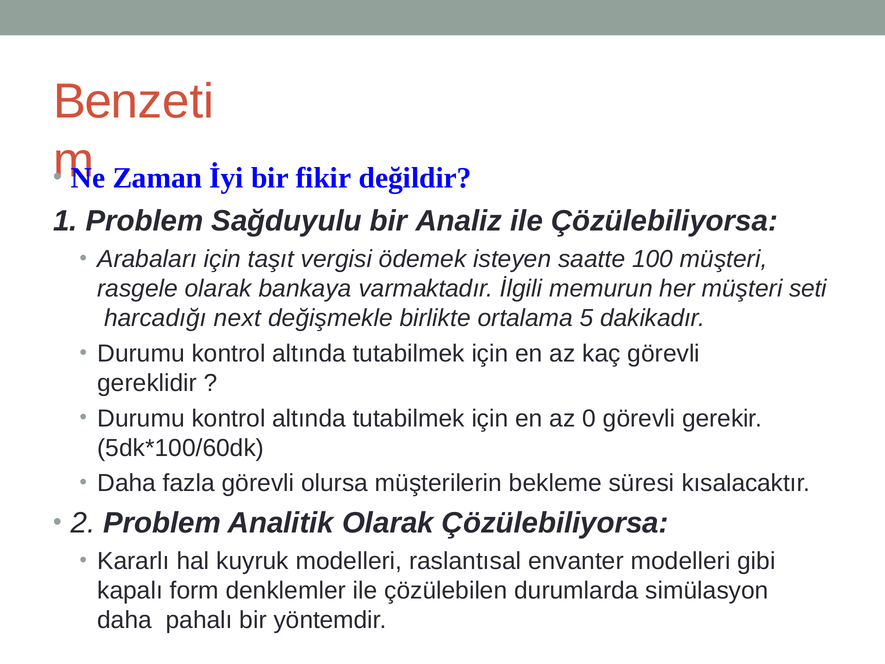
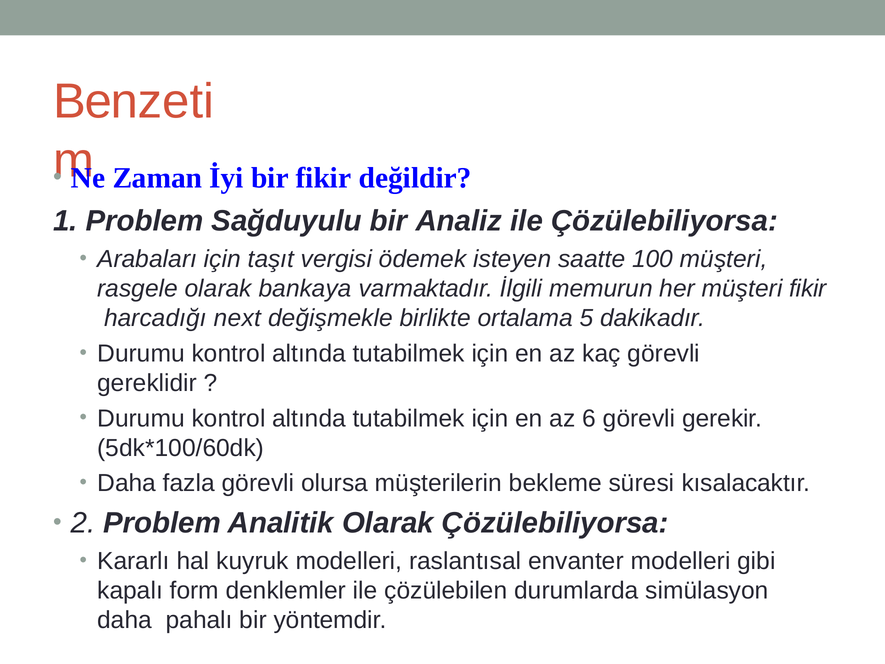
müşteri seti: seti -> fikir (808, 288)
0: 0 -> 6 (589, 418)
